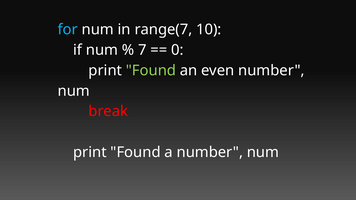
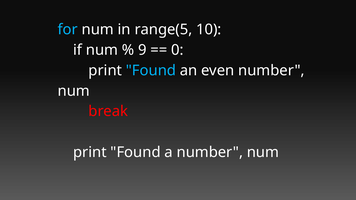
range(7: range(7 -> range(5 (163, 30)
7: 7 -> 9 (142, 50)
Found colour: light green -> light blue (151, 71)
